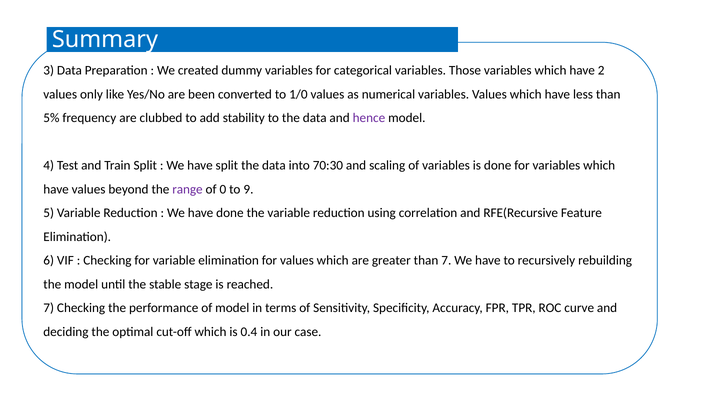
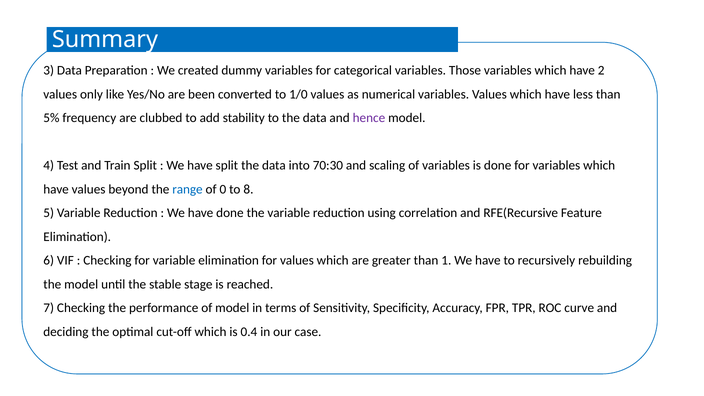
range colour: purple -> blue (187, 189)
9: 9 -> 8 (248, 189)
than 7: 7 -> 1 (446, 260)
